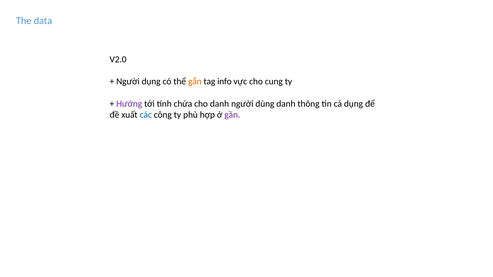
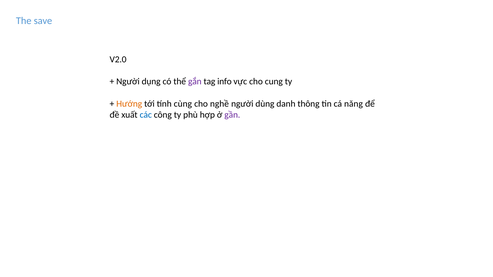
data: data -> save (43, 21)
gắn colour: orange -> purple (195, 82)
Hướng colour: purple -> orange (129, 104)
chứa: chứa -> cùng (183, 104)
cho danh: danh -> nghề (219, 104)
cá dụng: dụng -> năng (353, 104)
